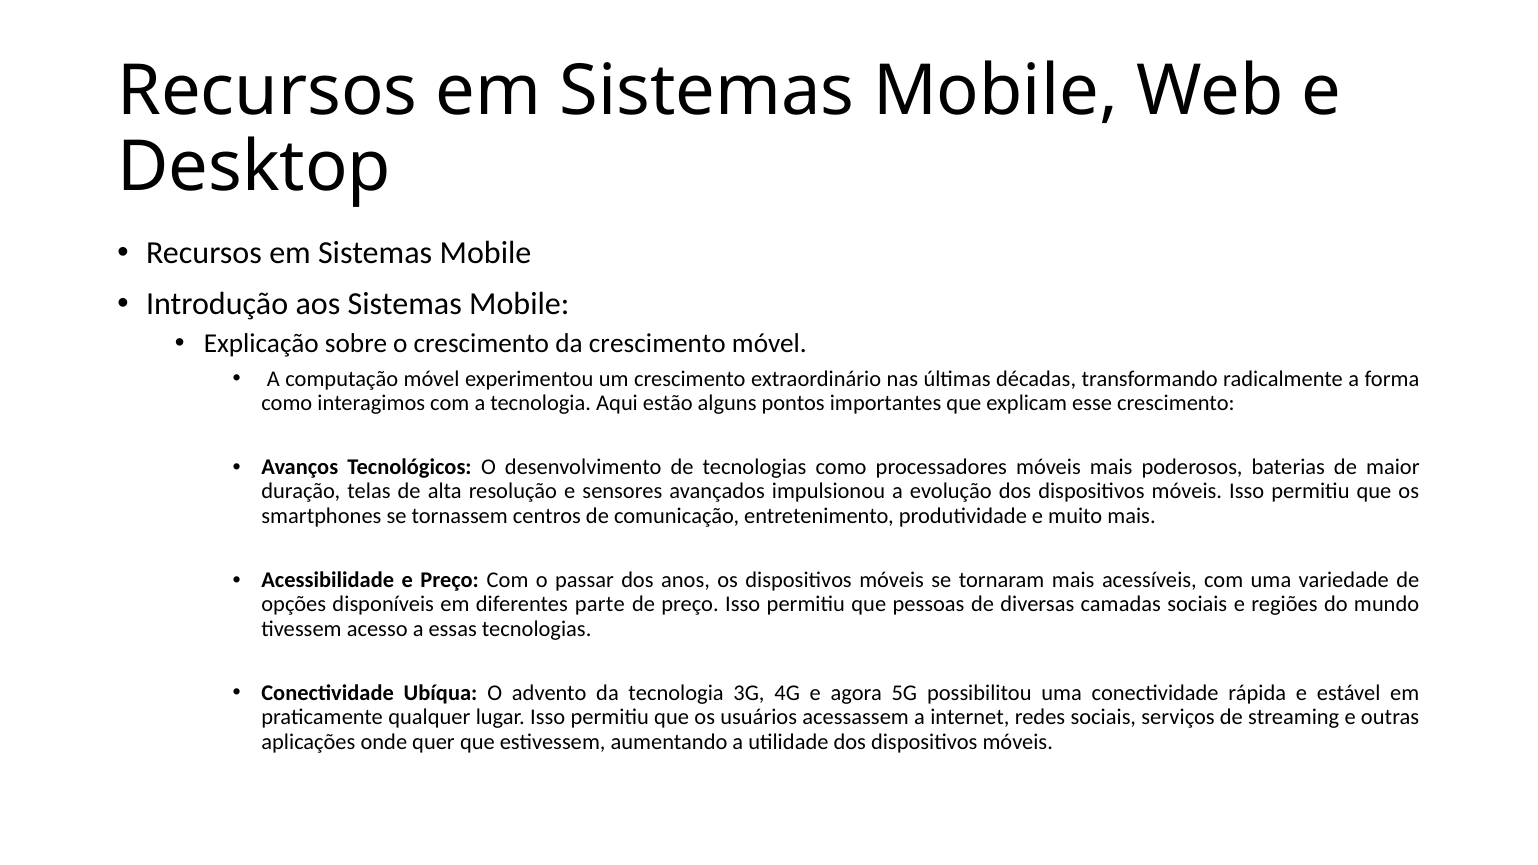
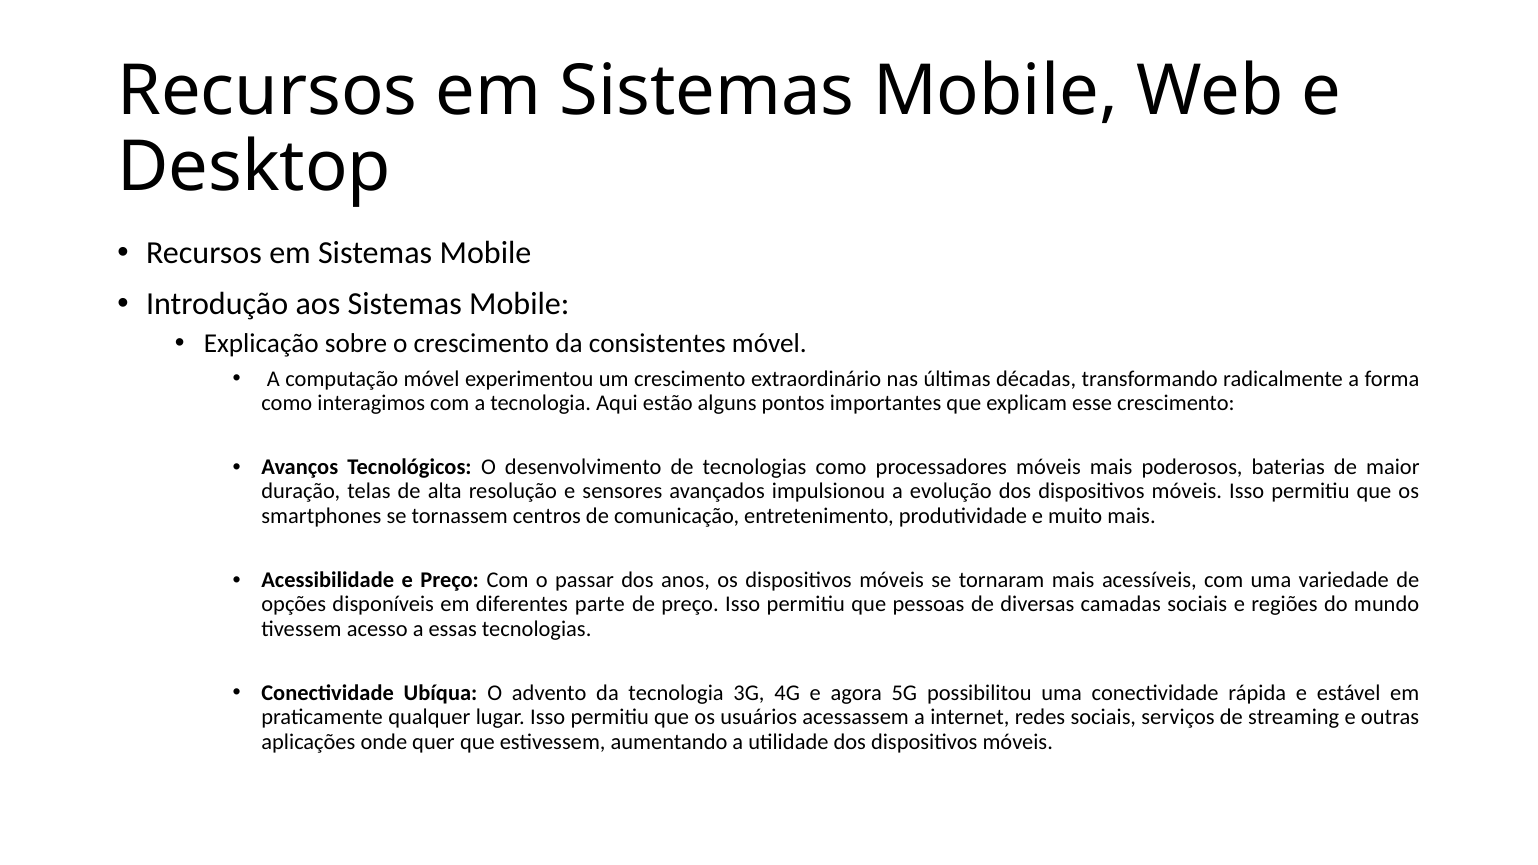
da crescimento: crescimento -> consistentes (657, 344)
